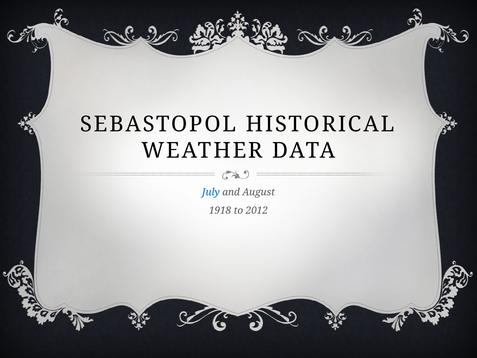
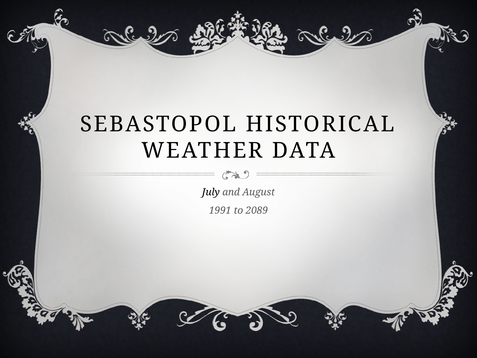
July colour: blue -> black (211, 192)
1918: 1918 -> 1991 (220, 211)
2012: 2012 -> 2089 (257, 211)
